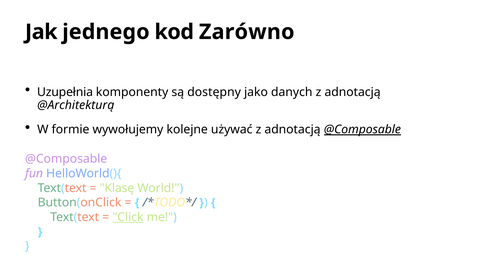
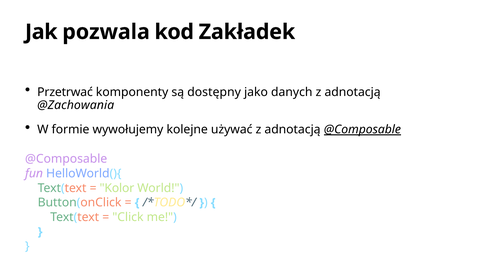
jednego: jednego -> pozwala (106, 32)
Zarówno: Zarówno -> Zakładek (247, 32)
Uzupełnia: Uzupełnia -> Przetrwać (65, 92)
@Architekturą: @Architekturą -> @Zachowania (76, 105)
Klasę: Klasę -> Kolor (117, 188)
Click underline: present -> none (128, 217)
